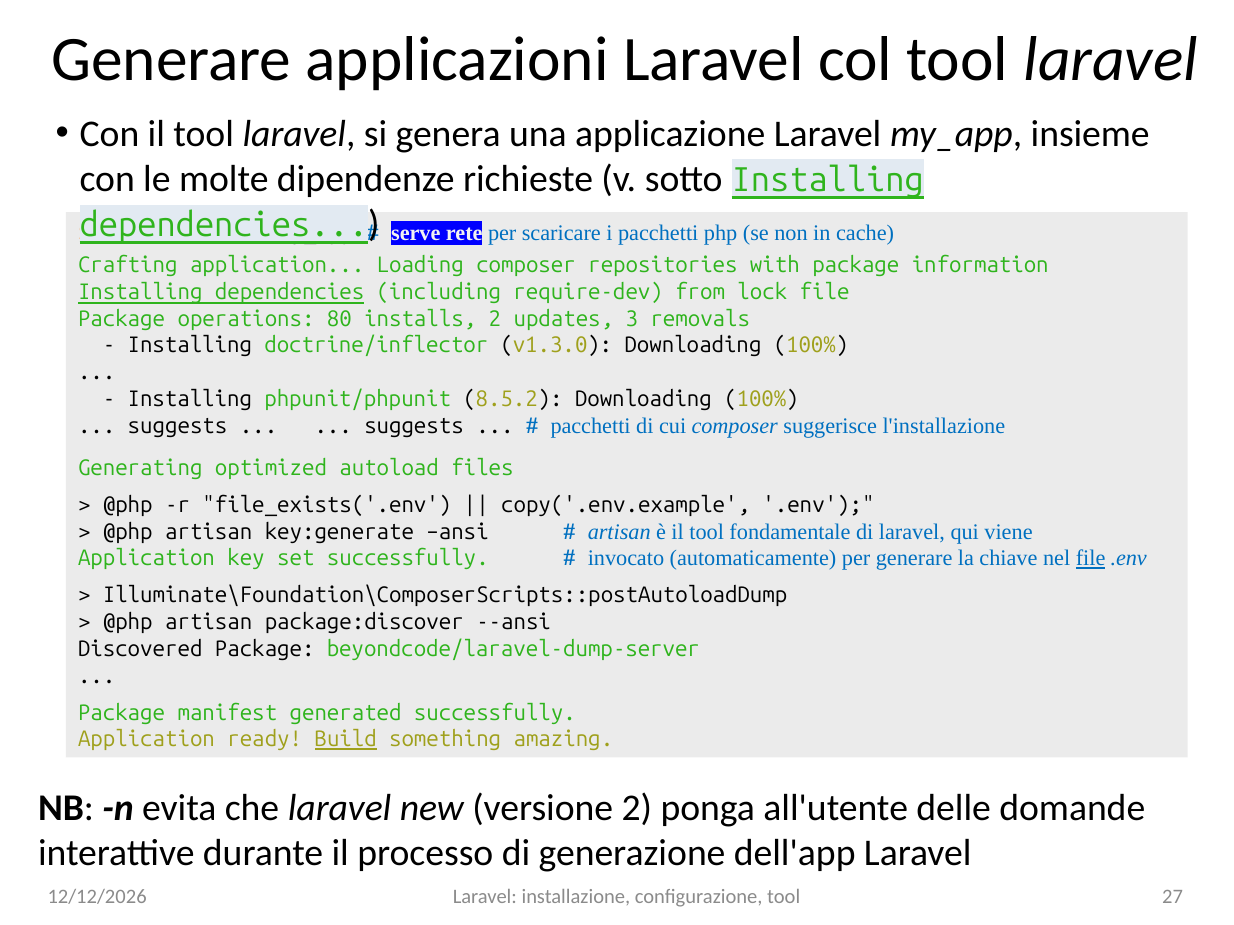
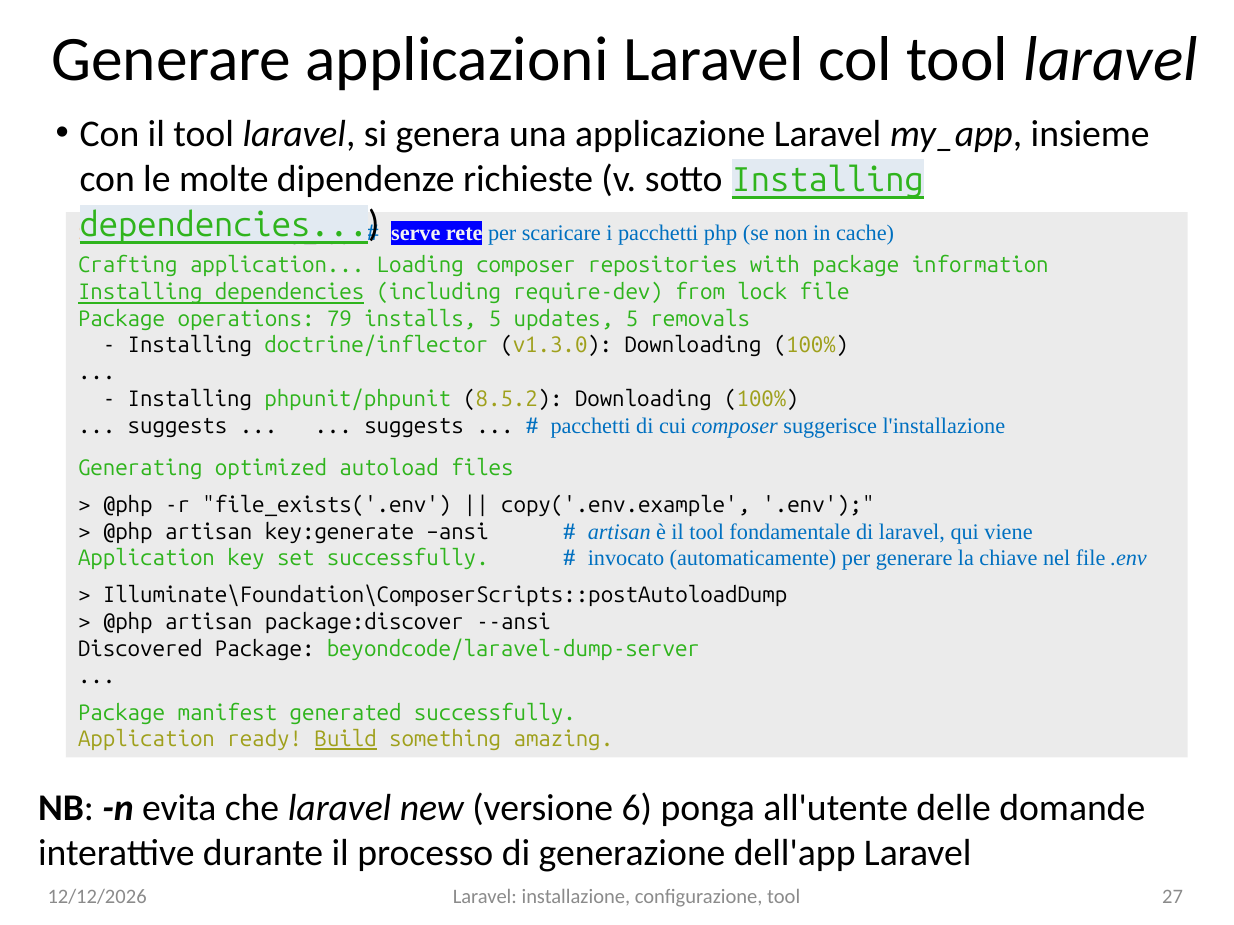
80: 80 -> 79 (339, 319)
installs 2: 2 -> 5 (495, 319)
updates 3: 3 -> 5 (632, 319)
file underline: present -> none (1091, 559)
versione 2: 2 -> 6 (637, 808)
